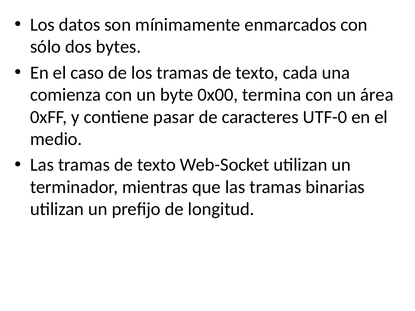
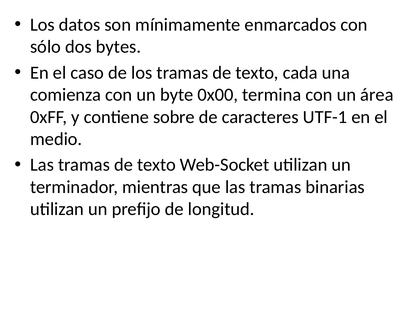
pasar: pasar -> sobre (174, 117)
UTF-0: UTF-0 -> UTF-1 (325, 117)
